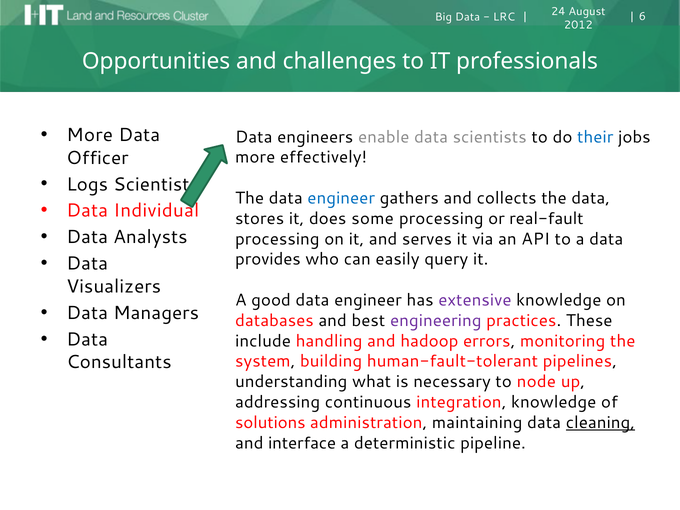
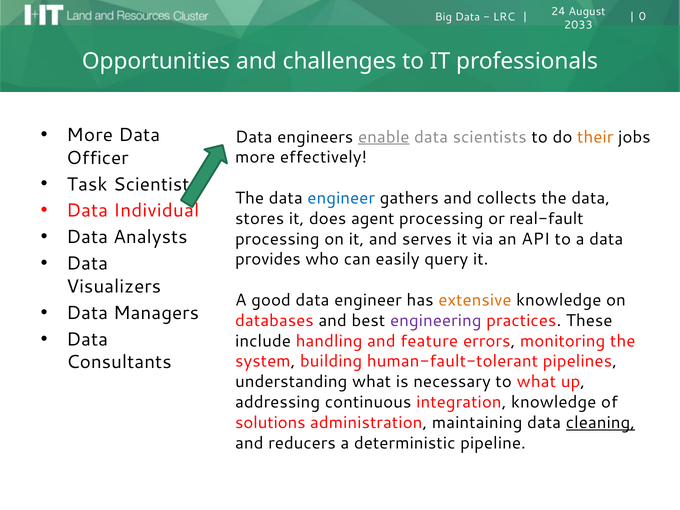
6: 6 -> 0 (642, 17)
2012: 2012 -> 2033 (578, 25)
enable underline: none -> present (384, 137)
their colour: blue -> orange (595, 137)
Logs: Logs -> Task (87, 184)
some: some -> agent (373, 218)
extensive colour: purple -> orange (475, 300)
hadoop: hadoop -> feature (429, 341)
to node: node -> what (536, 382)
interface: interface -> reducers (302, 443)
